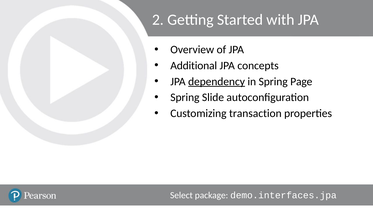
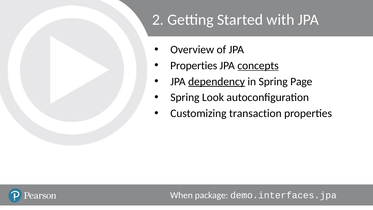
Additional: Additional -> Properties (194, 66)
concepts underline: none -> present (258, 66)
Slide: Slide -> Look (213, 97)
Select: Select -> When (181, 195)
